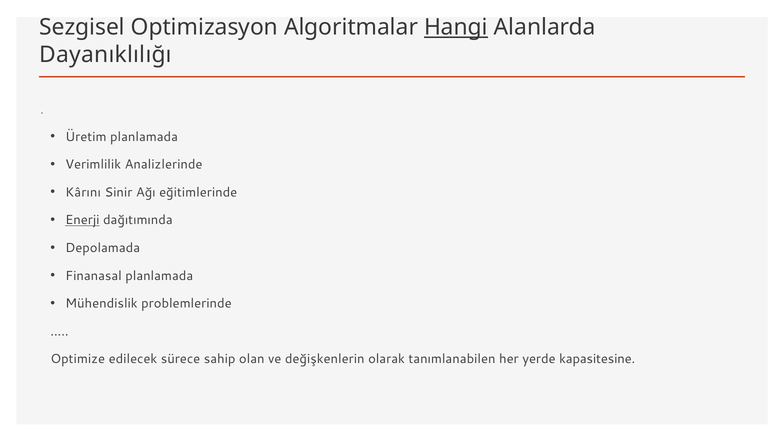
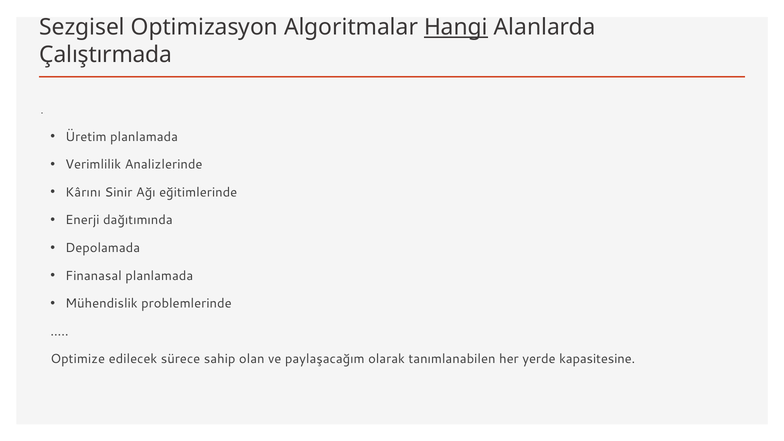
Dayanıklılığı: Dayanıklılığı -> Çalıştırmada (106, 55)
Enerji underline: present -> none (82, 220)
değişkenlerin: değişkenlerin -> paylaşacağım (325, 359)
